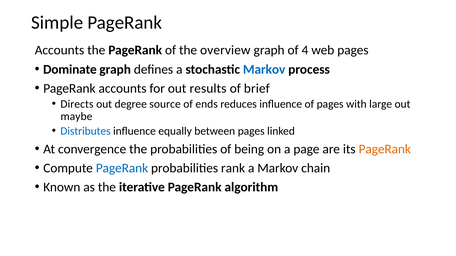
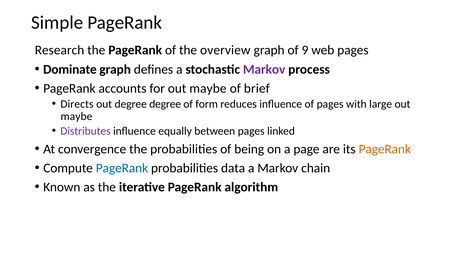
Accounts: Accounts -> Research (60, 50)
4: 4 -> 9 (305, 50)
Markov colour: blue -> purple (264, 69)
for out results: results -> maybe (208, 89)
degree source: source -> degree (165, 104)
ends: ends -> form (207, 104)
Distributes colour: blue -> purple (85, 131)
rank: rank -> data (233, 168)
